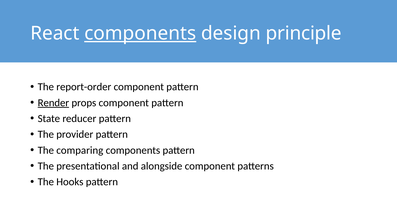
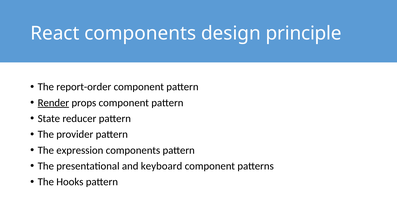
components underline: present -> none (140, 33)
comparing: comparing -> expression (80, 150)
alongside: alongside -> keyboard (162, 166)
